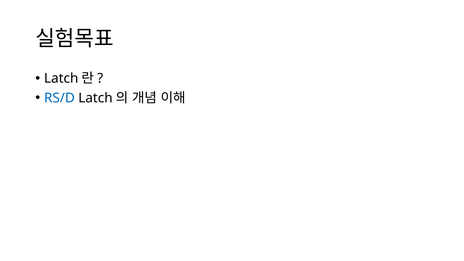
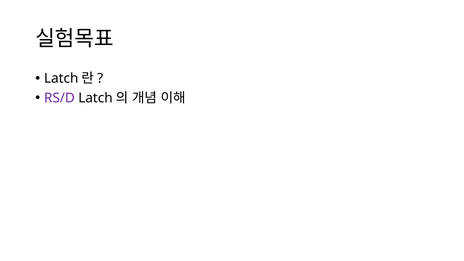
RS/D colour: blue -> purple (59, 98)
